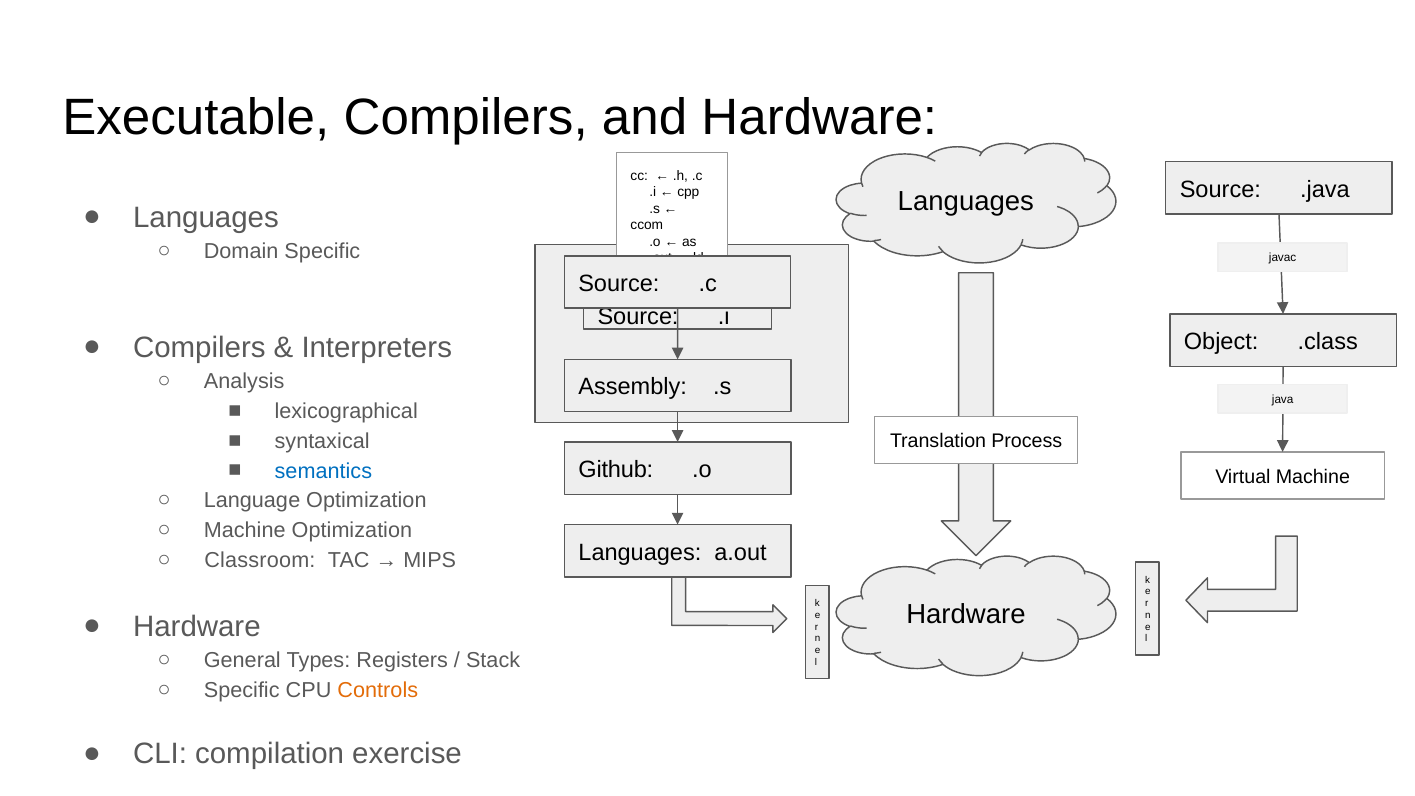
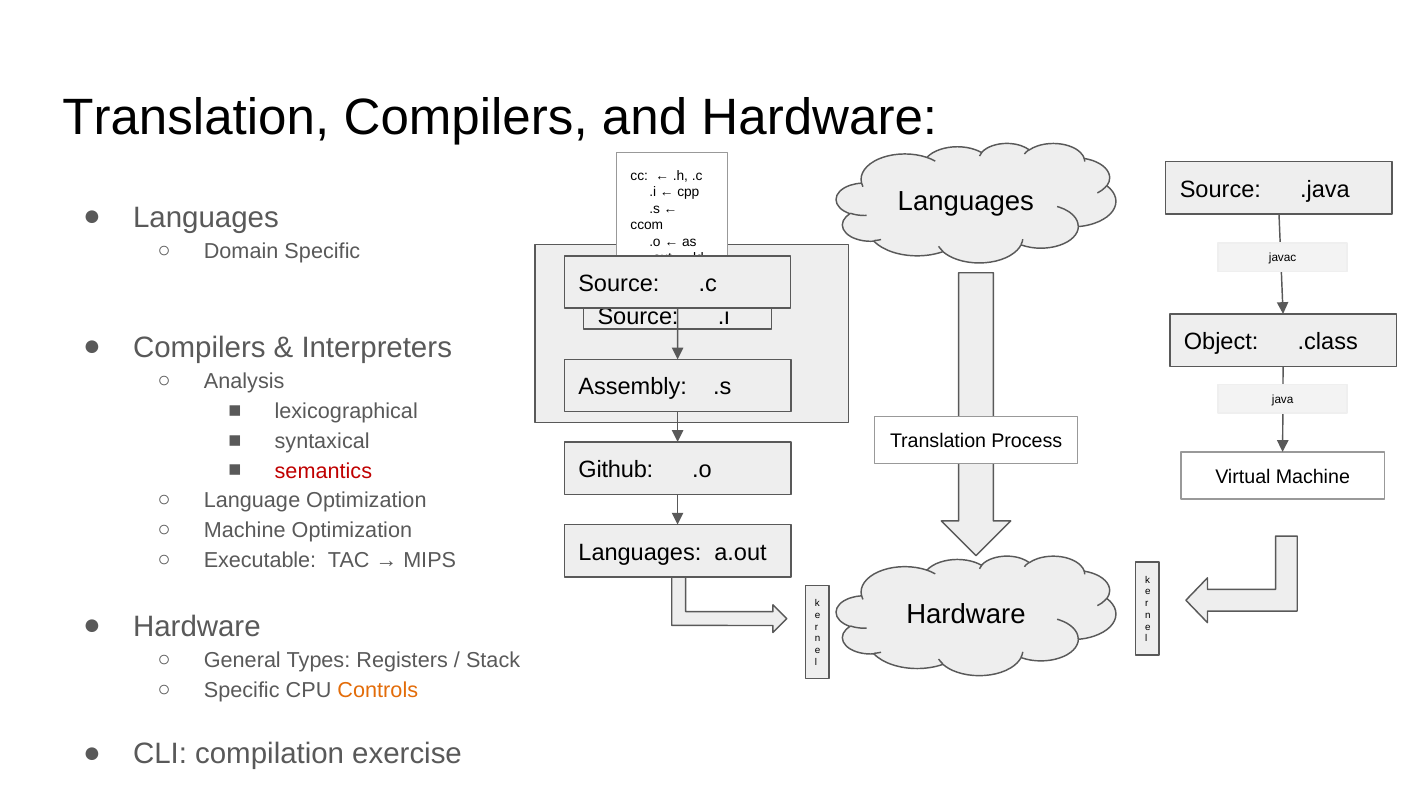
Executable: Executable -> Translation (196, 117)
semantics colour: blue -> red (323, 471)
Classroom: Classroom -> Executable (260, 560)
